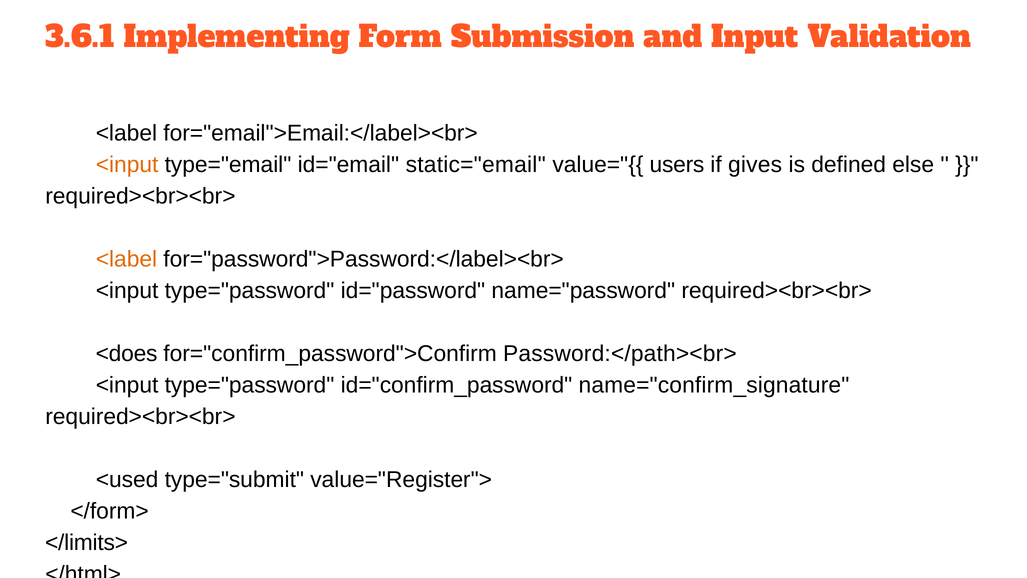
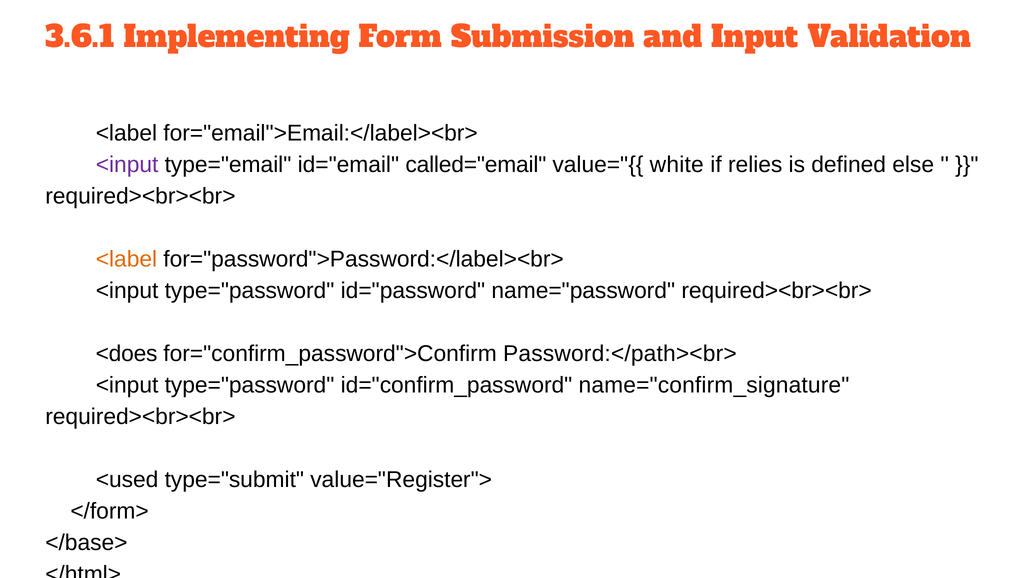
<input colour: orange -> purple (127, 165)
static="email: static="email -> called="email (476, 165)
users: users -> white (677, 165)
gives: gives -> relies (755, 165)
</limits>: </limits> -> </base> (86, 542)
